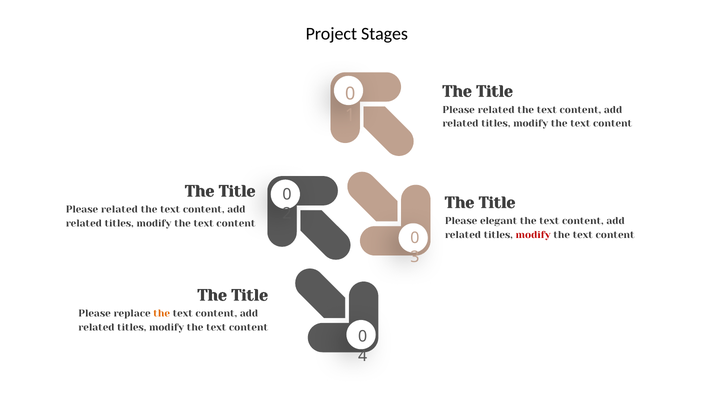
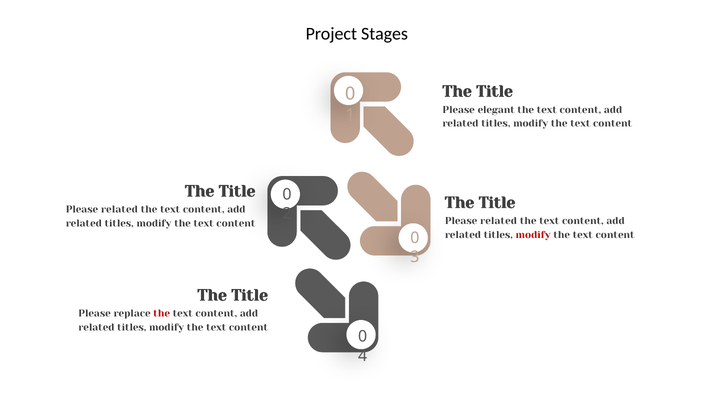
related: related -> elegant (496, 110)
elegant: elegant -> related (499, 221)
the colour: orange -> red (162, 314)
